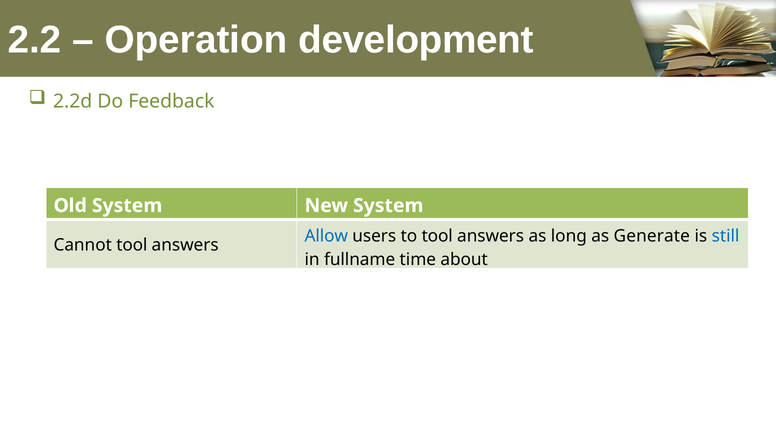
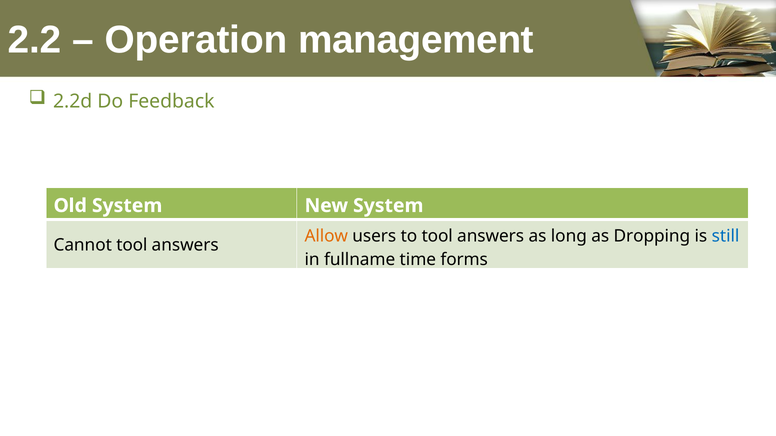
development: development -> management (416, 40)
Allow colour: blue -> orange (326, 236)
Generate: Generate -> Dropping (652, 236)
about: about -> forms (464, 260)
